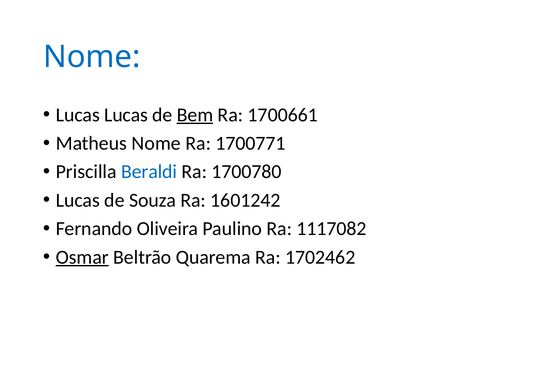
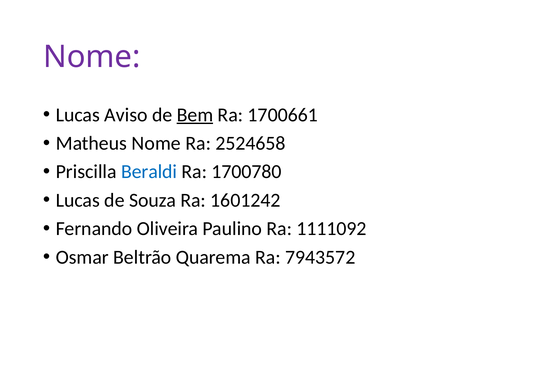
Nome colour: blue -> purple (92, 57)
Lucas Lucas: Lucas -> Aviso (126, 115)
1700771: 1700771 -> 2524658 (251, 143)
1117082: 1117082 -> 1111092 (332, 229)
Osmar underline: present -> none (82, 257)
1702462: 1702462 -> 7943572 (320, 257)
